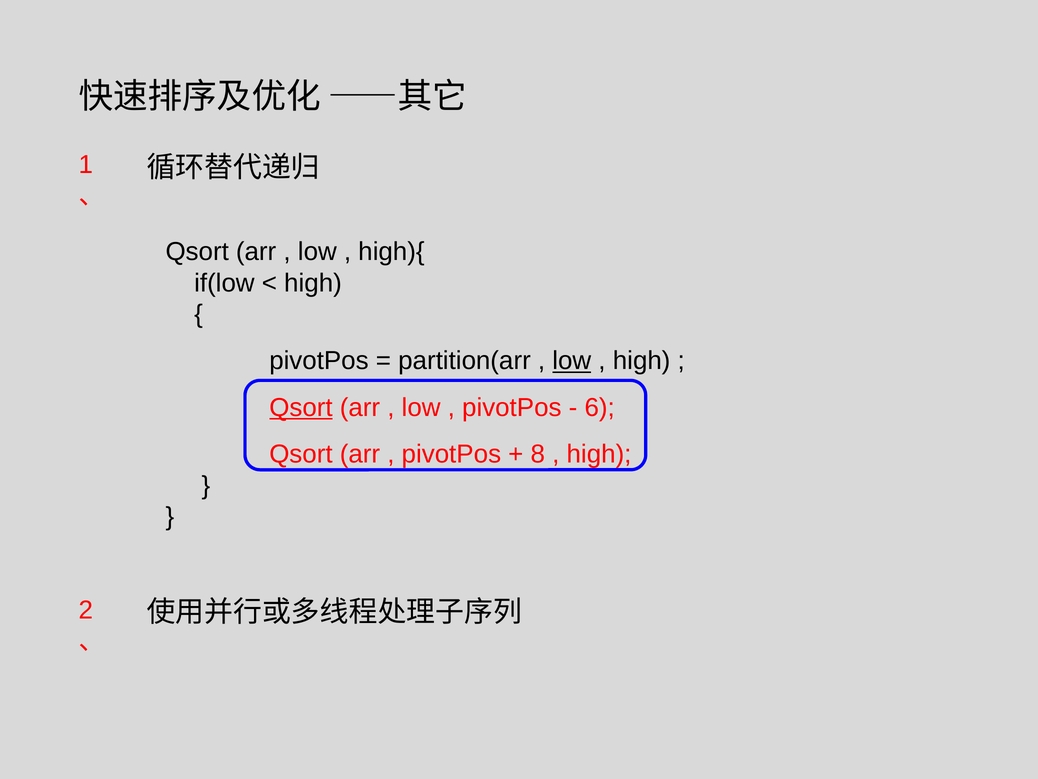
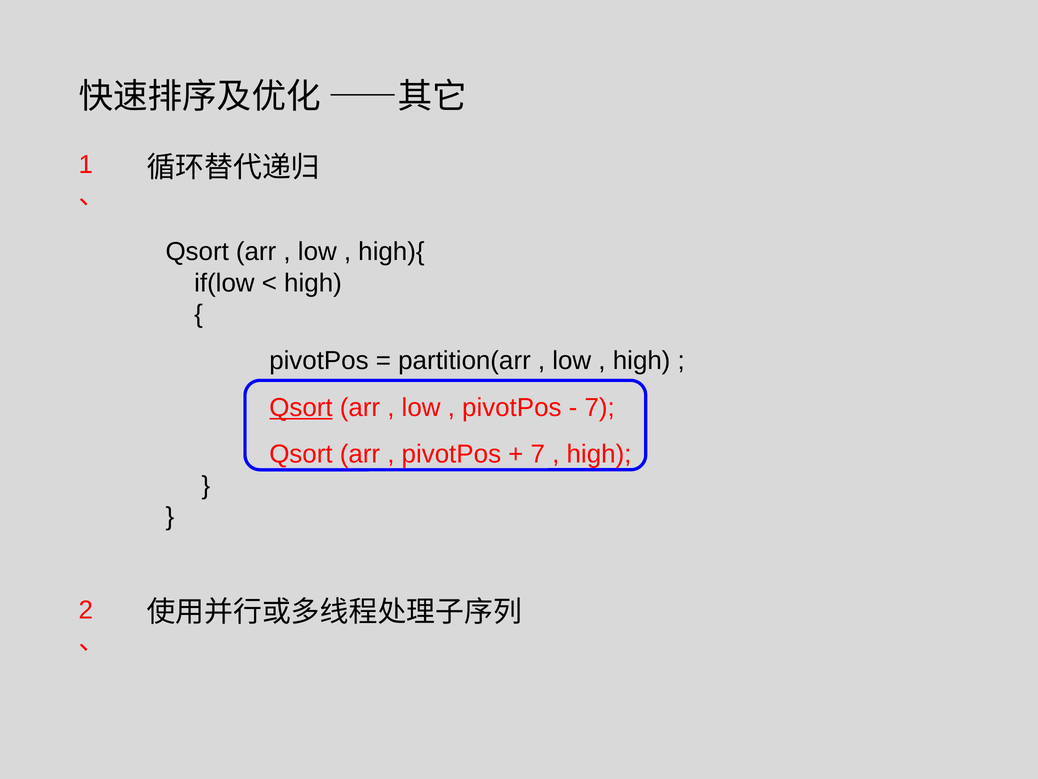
low underline: present -> none (572, 361)
6: 6 -> 7 (600, 407)
8: 8 -> 7 (538, 454)
